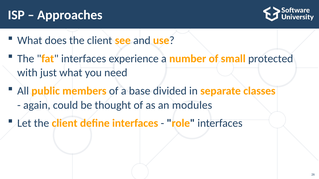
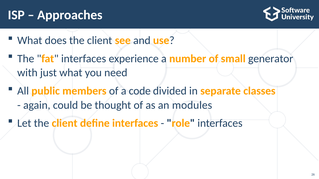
protected: protected -> generator (271, 59)
base: base -> code (140, 91)
